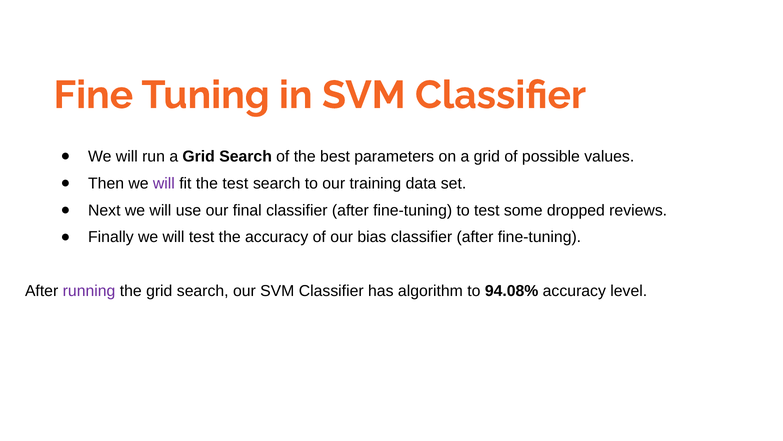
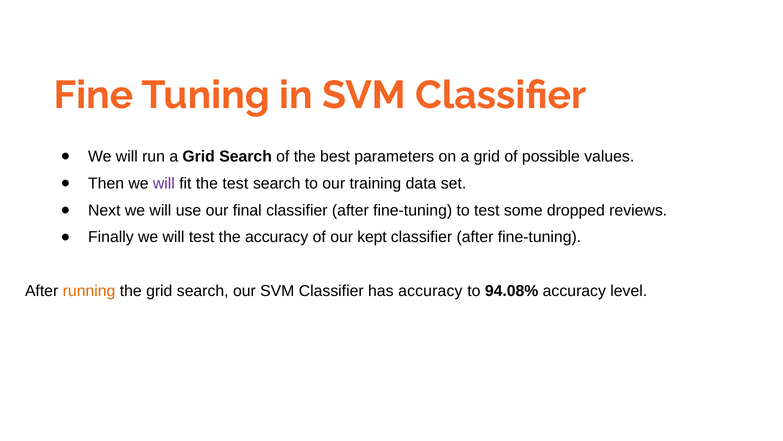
bias: bias -> kept (372, 237)
running colour: purple -> orange (89, 291)
has algorithm: algorithm -> accuracy (430, 291)
